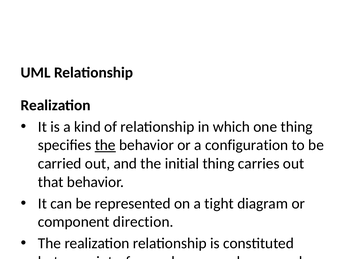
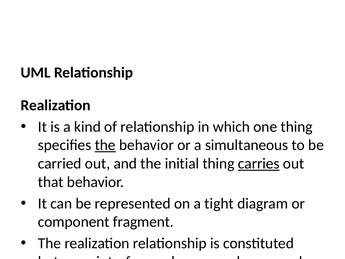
configuration: configuration -> simultaneous (247, 145)
carries underline: none -> present (259, 163)
direction: direction -> fragment (143, 222)
